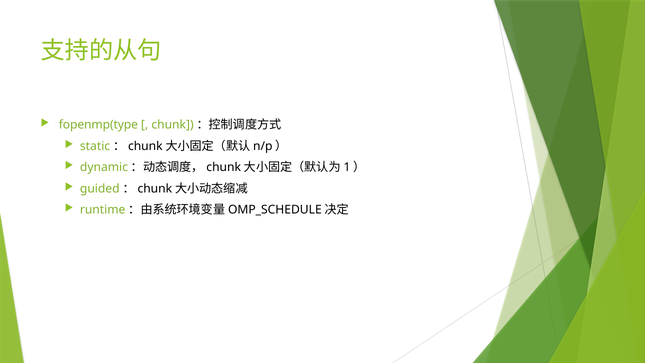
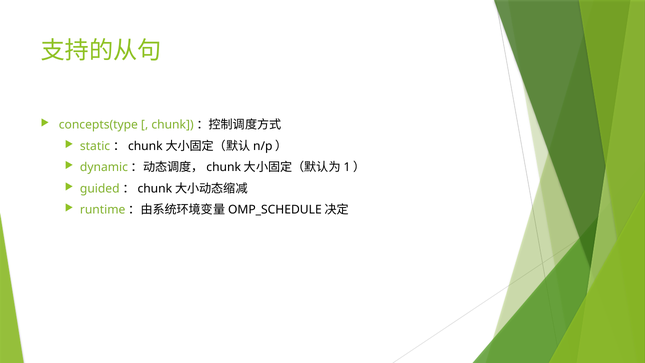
fopenmp(type: fopenmp(type -> concepts(type (98, 125)
